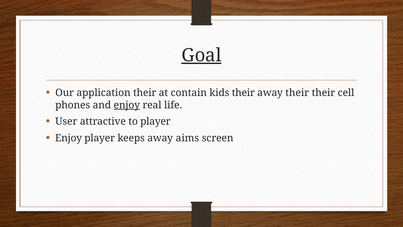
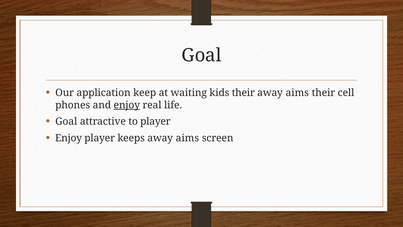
Goal underline: present -> none (201, 55)
application their: their -> keep (145, 93)
contain: contain -> waiting (189, 93)
their: their -> aims (297, 93)
User: User -> Goal (66, 121)
